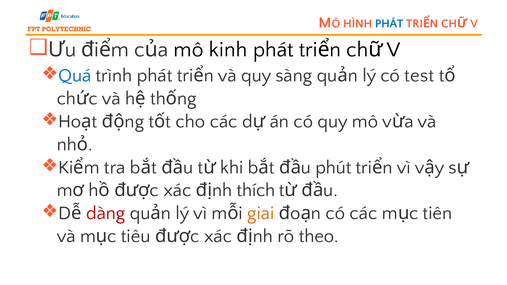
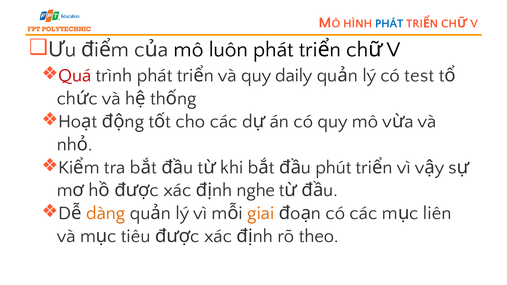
kinh: kinh -> luôn (228, 50)
Quá colour: blue -> red (75, 76)
sàng: sàng -> daily (294, 76)
thích: thích -> nghe (256, 190)
dàng colour: red -> orange (106, 213)
tiên: tiên -> liên (437, 213)
